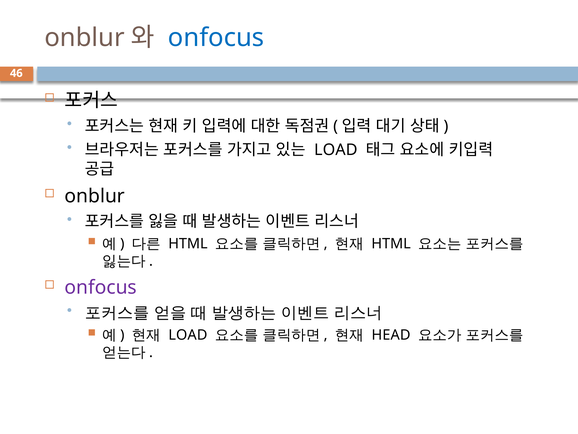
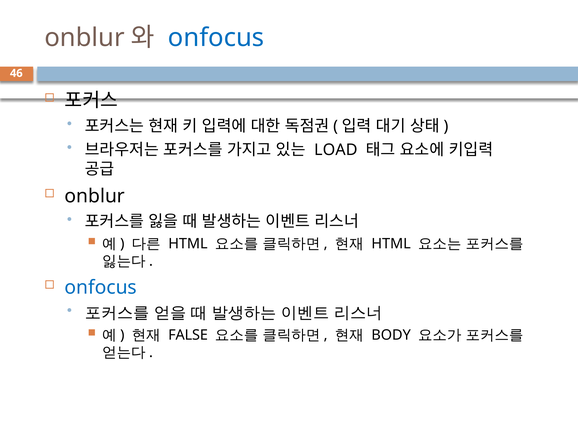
onfocus colour: purple -> blue (101, 287)
LOAD: LOAD -> FALSE (188, 335)
HEAD: HEAD -> BODY (391, 335)
